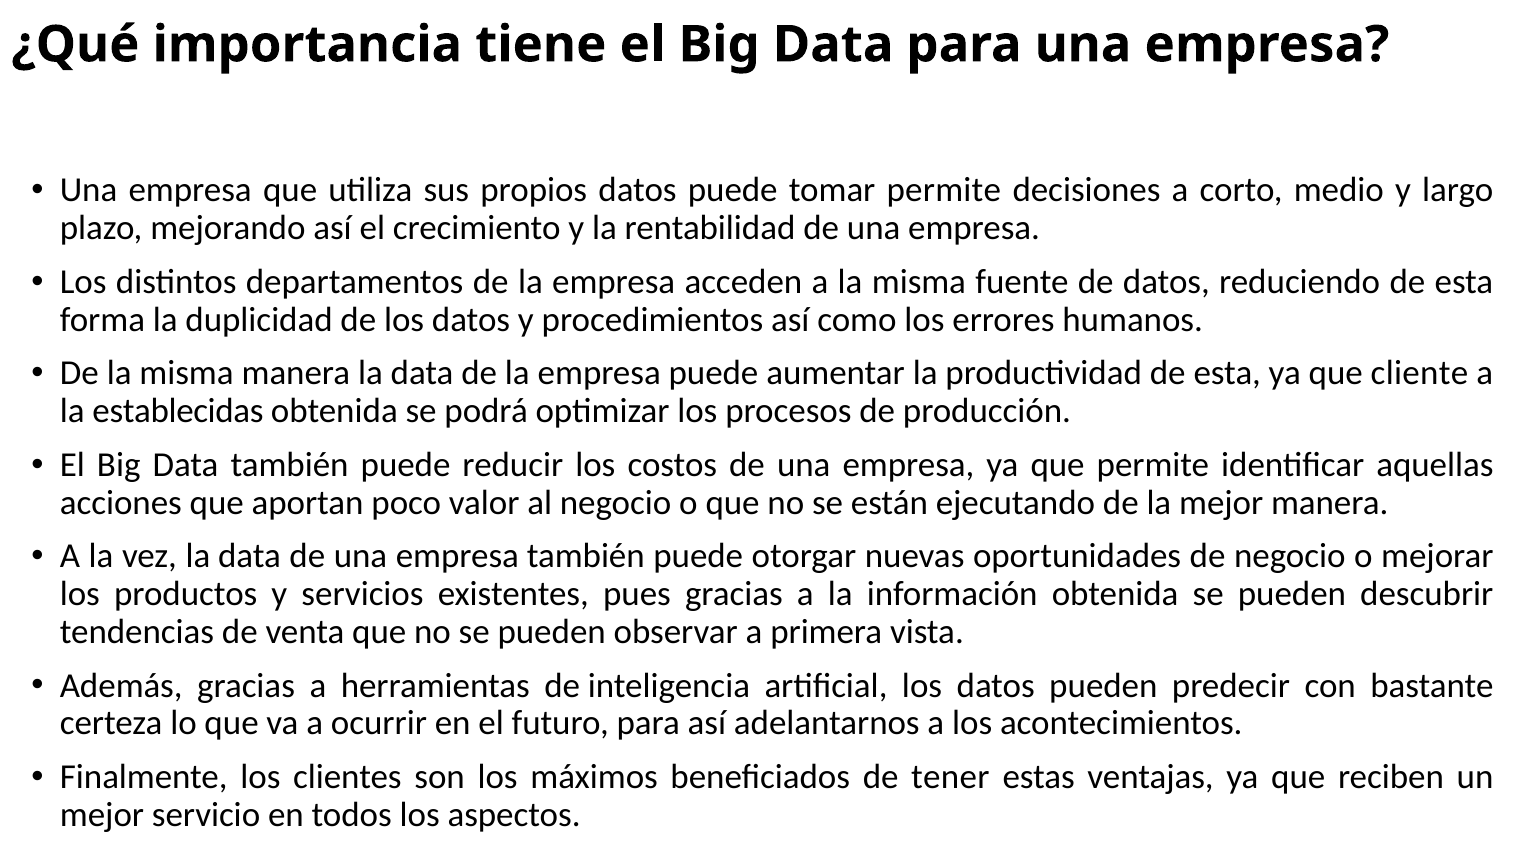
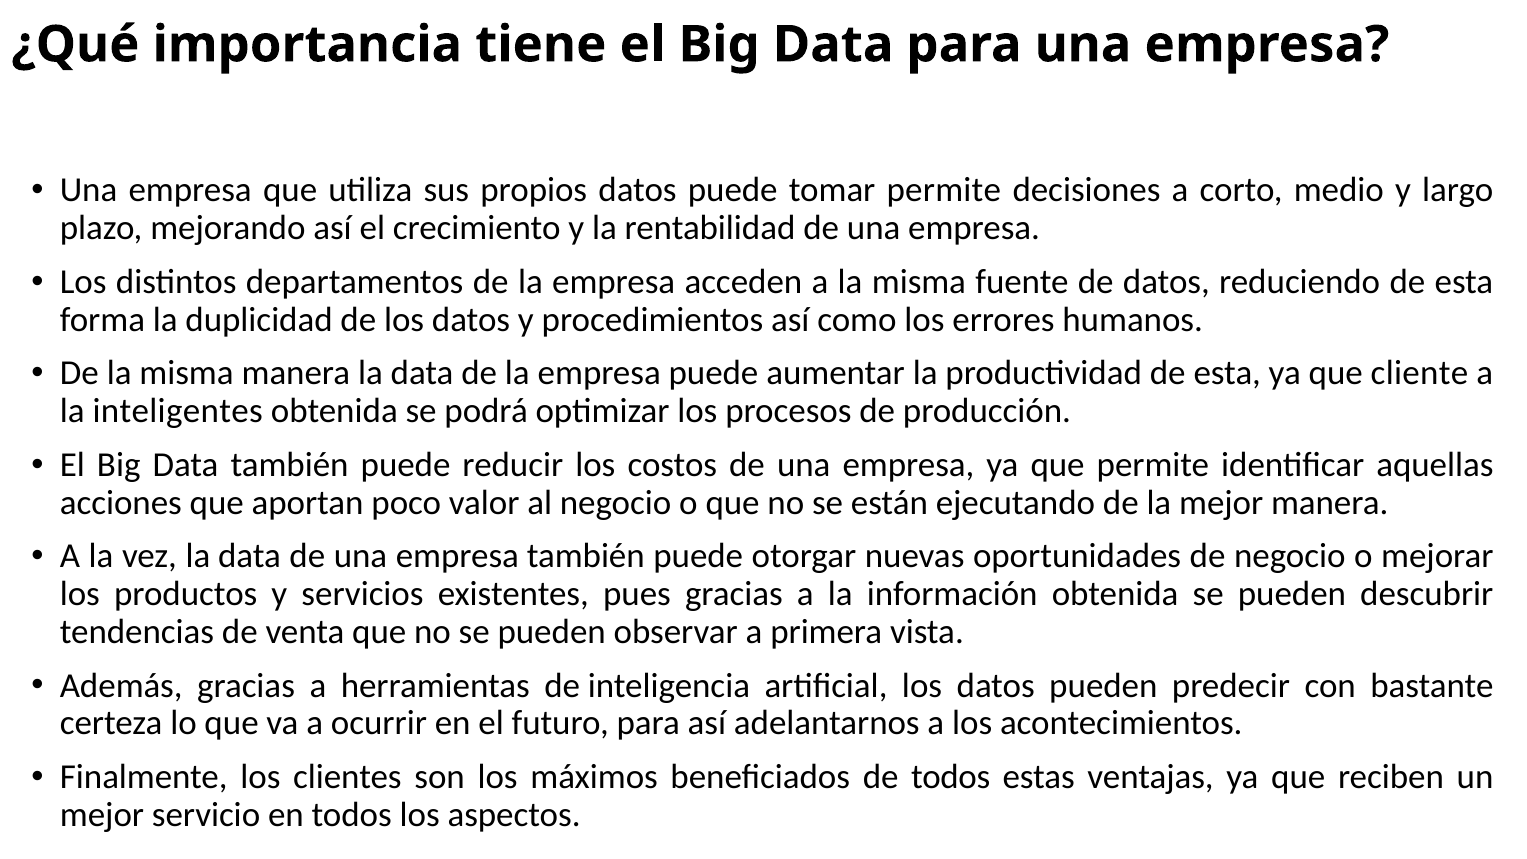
establecidas: establecidas -> inteligentes (178, 411)
de tener: tener -> todos (951, 777)
